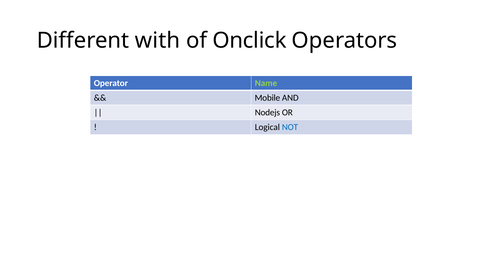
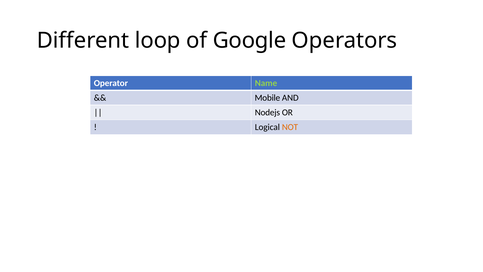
with: with -> loop (158, 41)
Onclick: Onclick -> Google (249, 41)
NOT colour: blue -> orange (290, 127)
